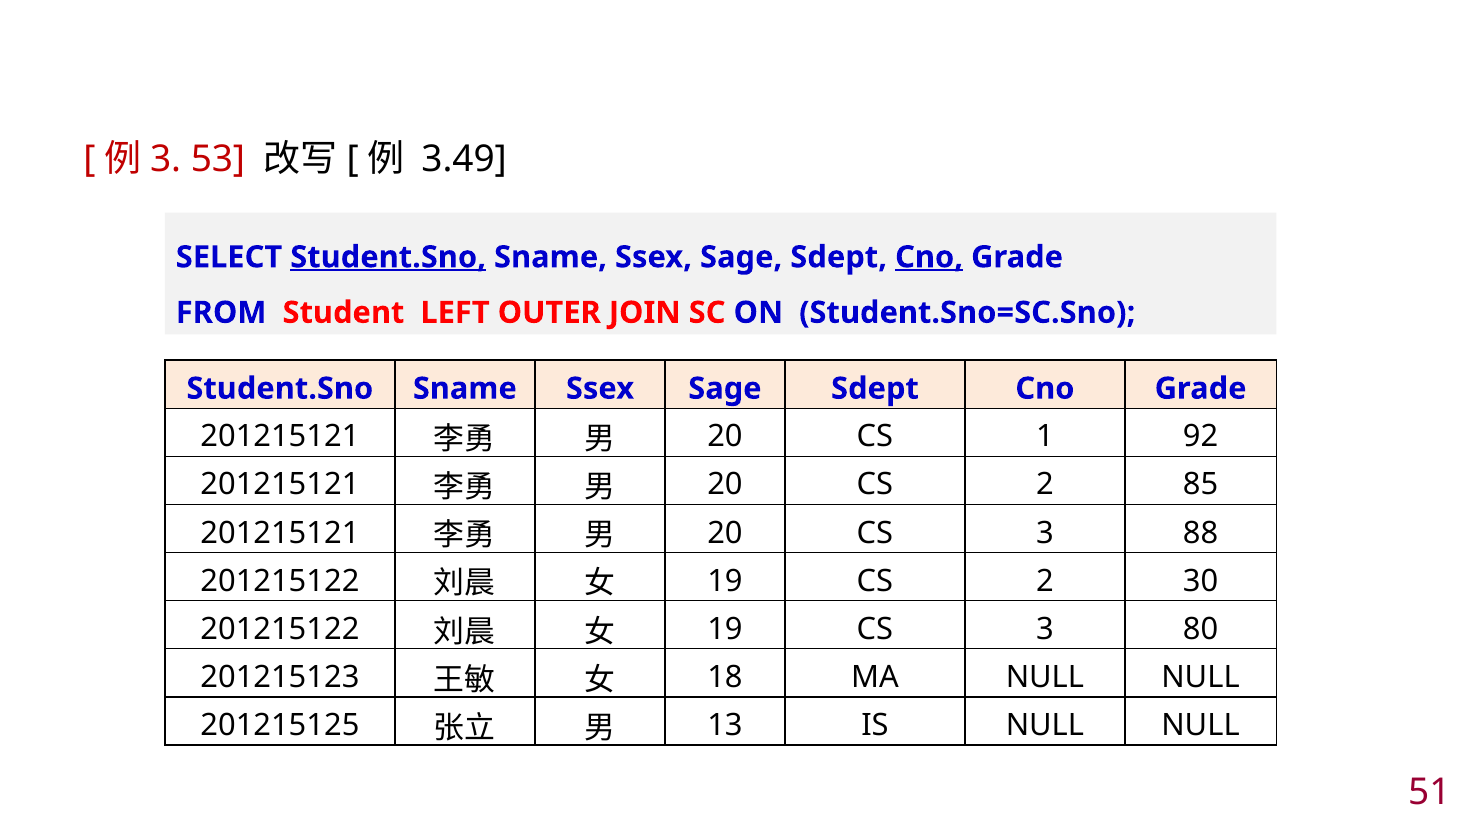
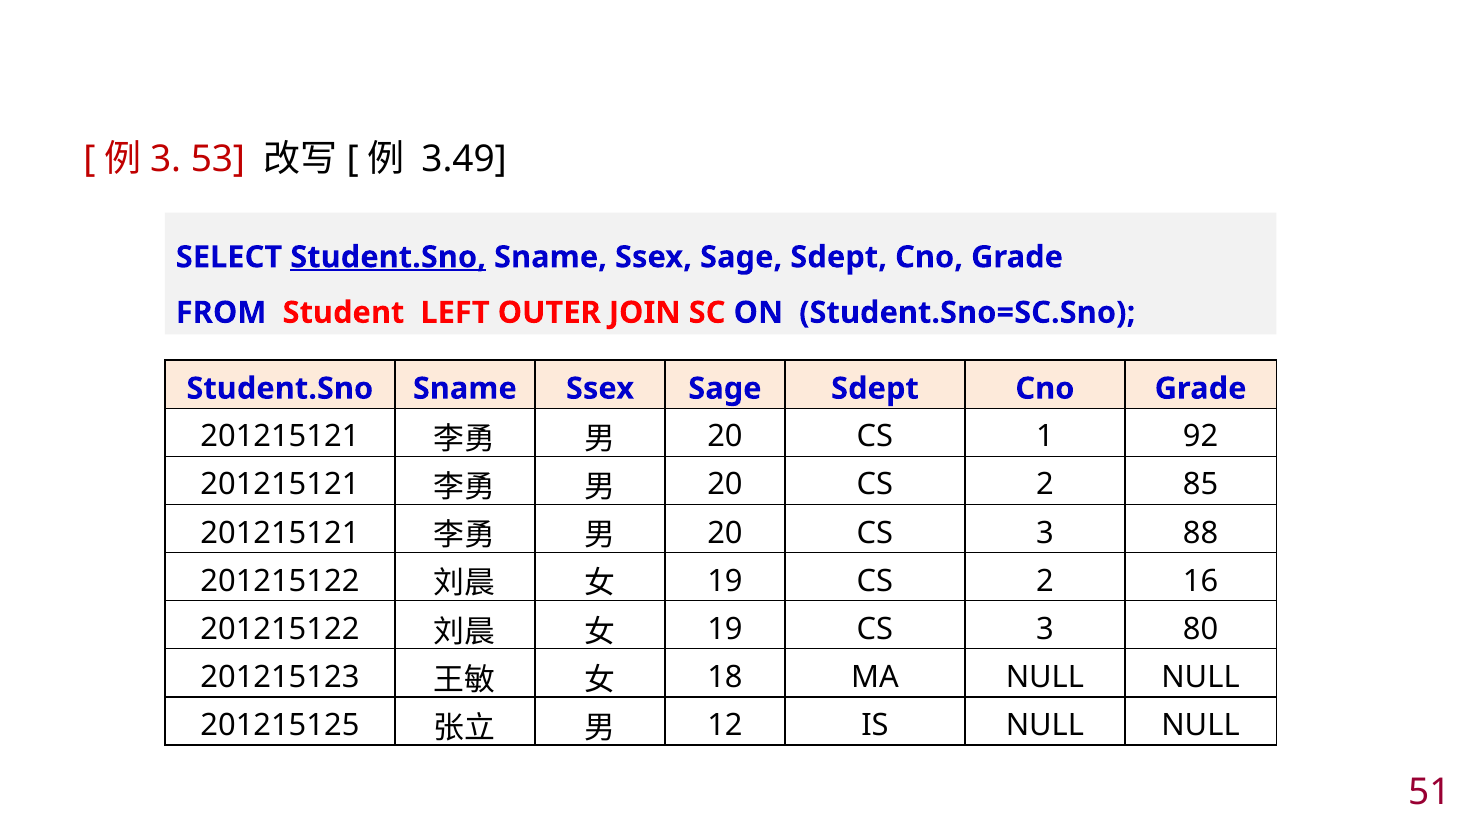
Cno underline: present -> none (929, 257)
30: 30 -> 16 (1201, 581)
13: 13 -> 12 (725, 726)
